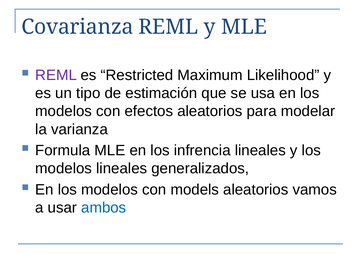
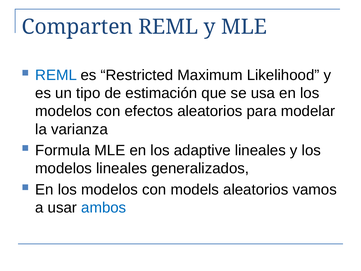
Covarianza: Covarianza -> Comparten (77, 27)
REML colour: purple -> blue (56, 75)
infrencia: infrencia -> adaptive (202, 150)
